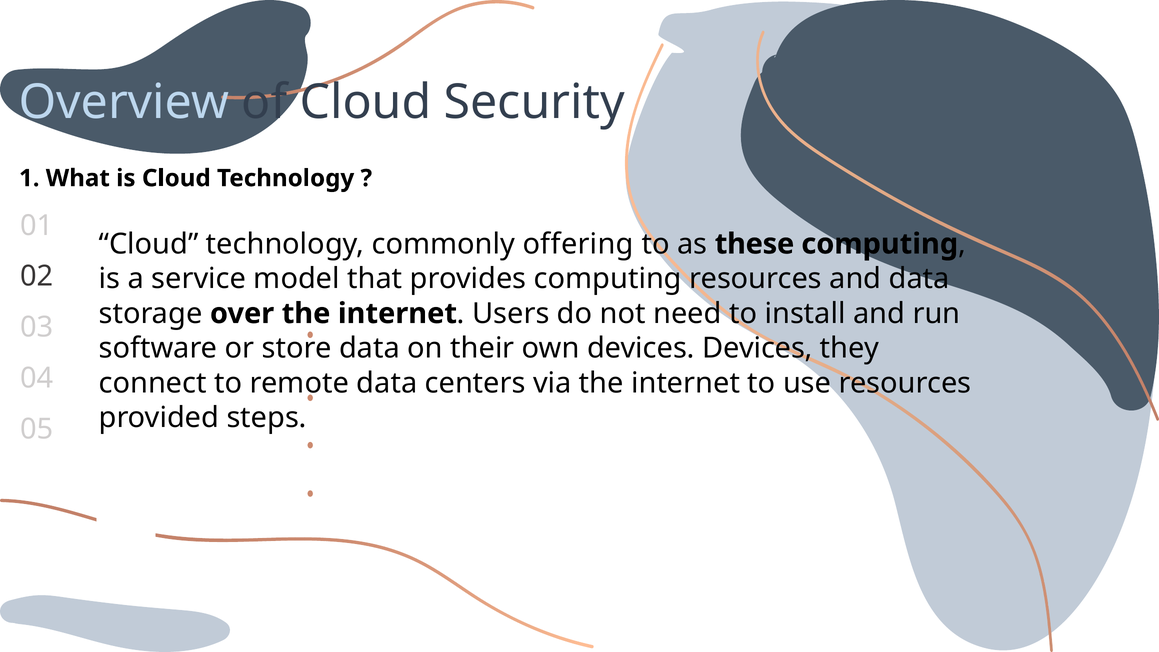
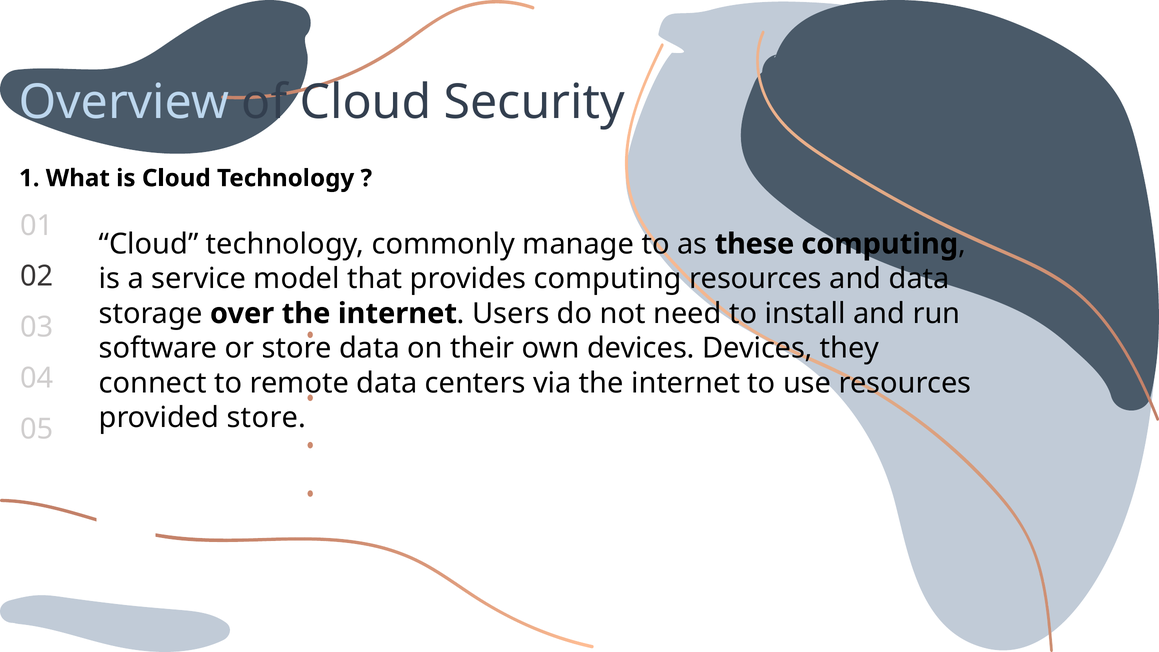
offering: offering -> manage (578, 244)
provided steps: steps -> store (266, 418)
